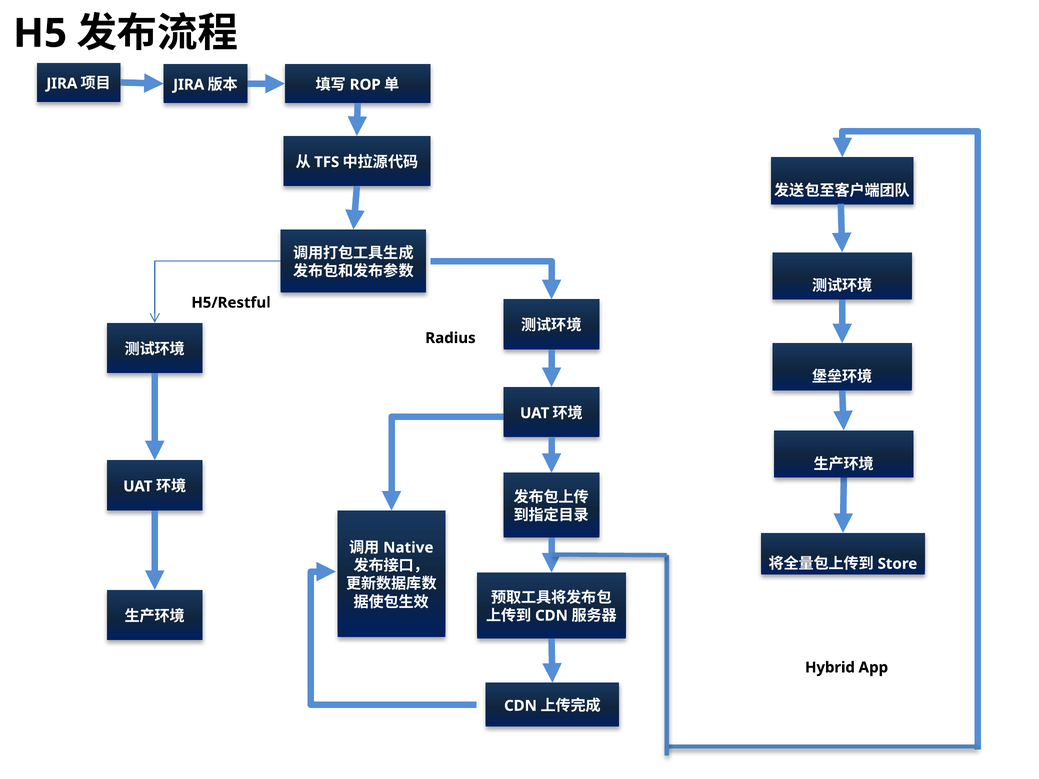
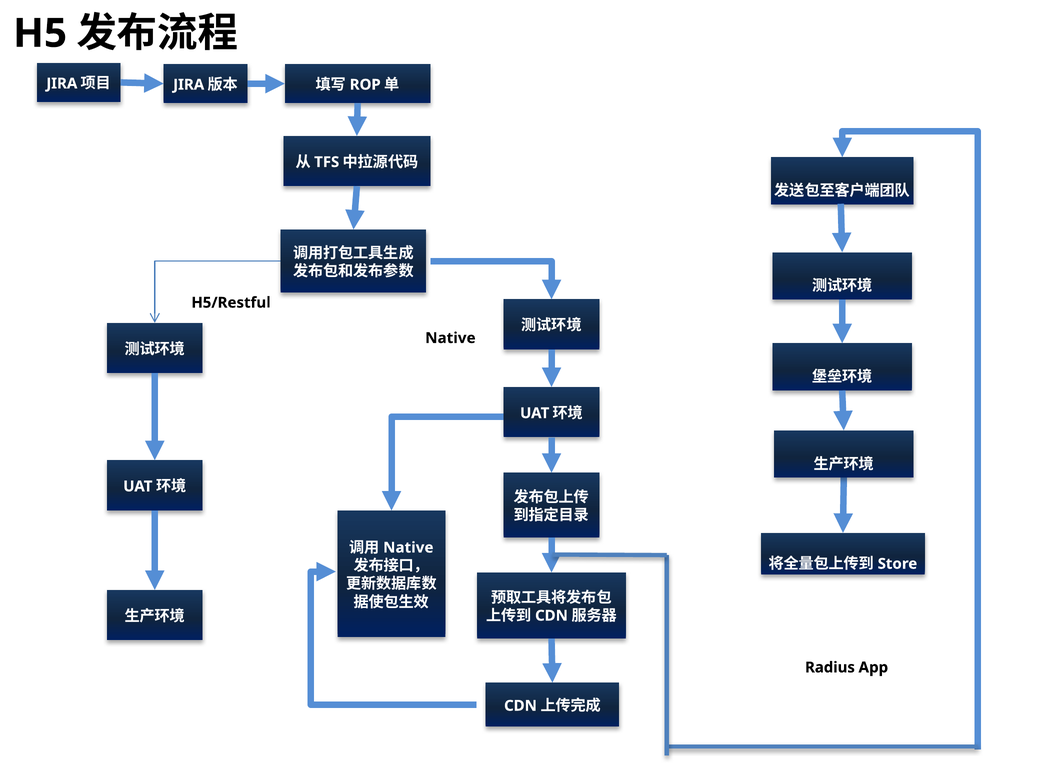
Radius: Radius -> Native (450, 338)
Hybrid: Hybrid -> Radius (830, 668)
